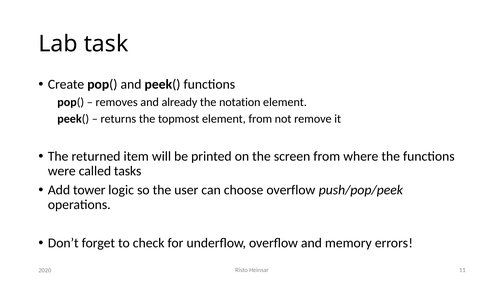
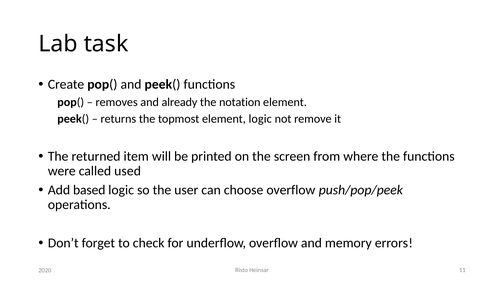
element from: from -> logic (260, 119)
tasks: tasks -> used (128, 171)
tower: tower -> based (89, 190)
